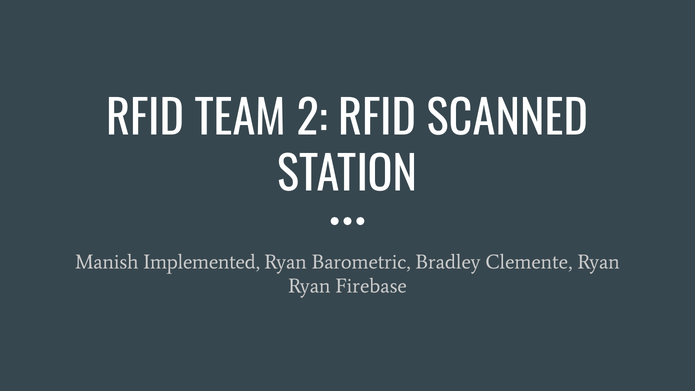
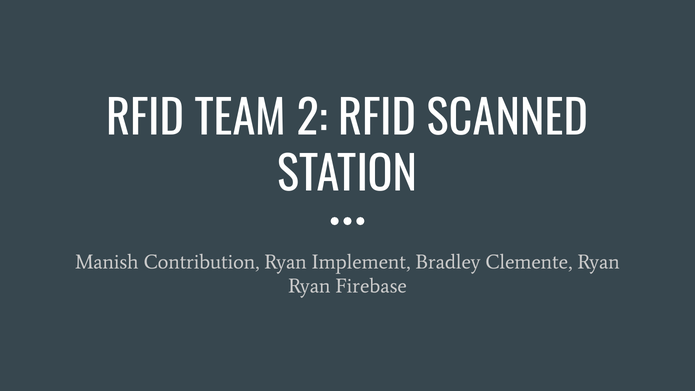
Implemented: Implemented -> Contribution (202, 262)
Barometric: Barometric -> Implement (361, 262)
